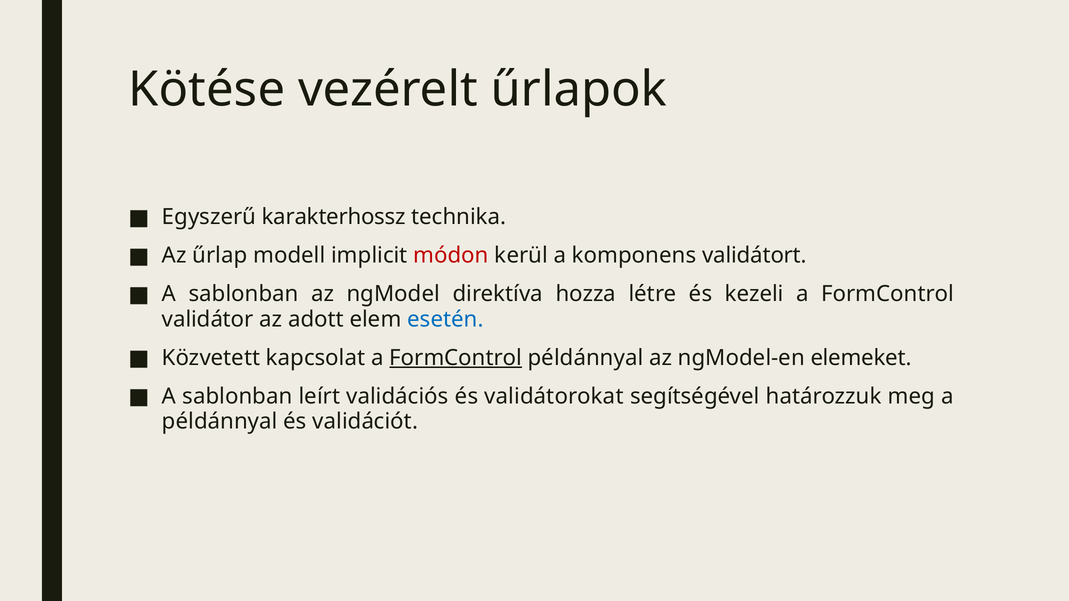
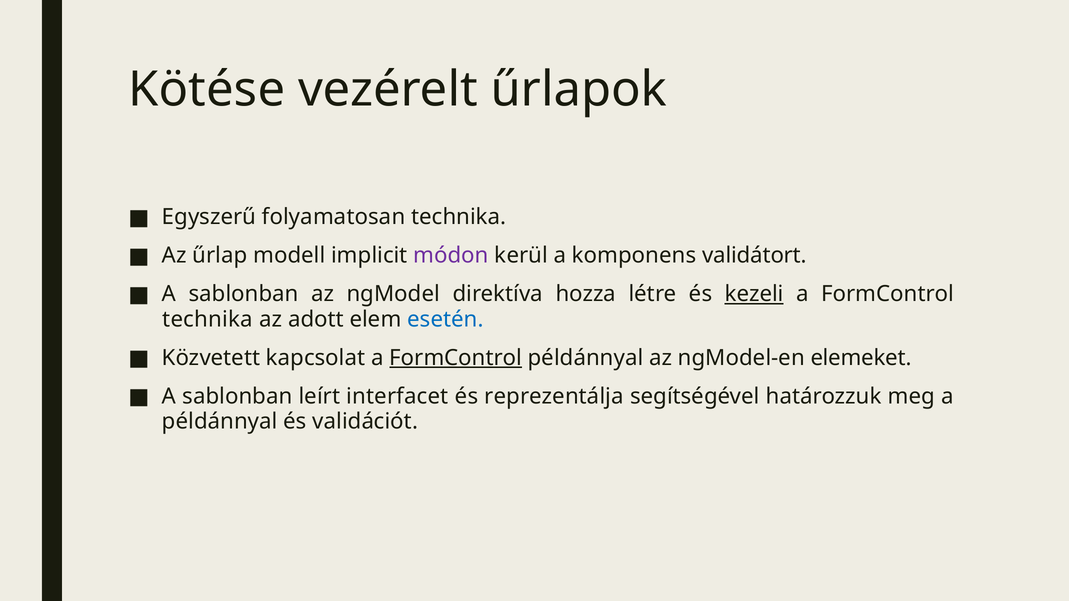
karakterhossz: karakterhossz -> folyamatosan (334, 217)
módon colour: red -> purple (451, 256)
kezeli underline: none -> present (754, 294)
validátor: validátor -> technika (208, 319)
validációs: validációs -> interfacet (397, 396)
validátorokat: validátorokat -> reprezentálja (554, 396)
